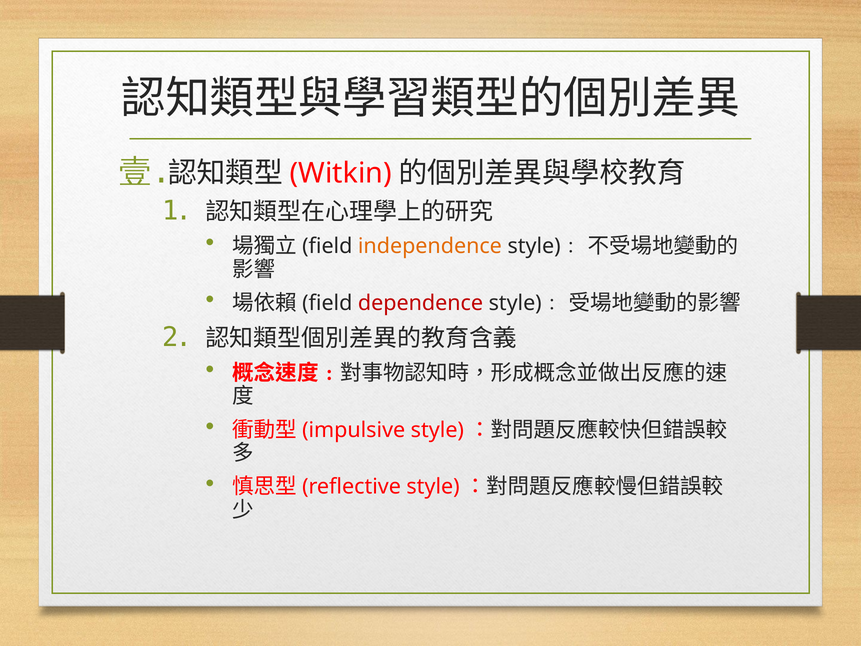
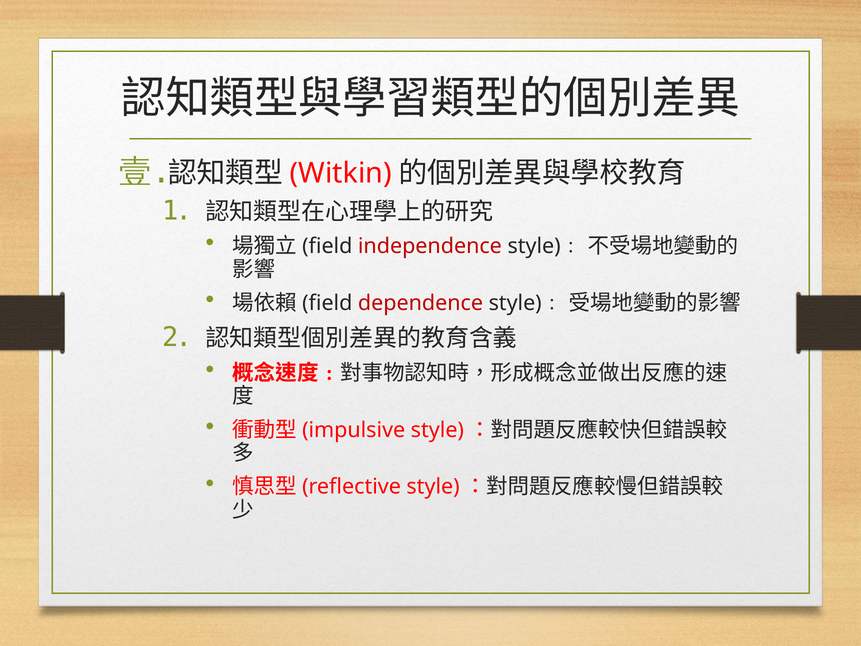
independence colour: orange -> red (430, 246)
